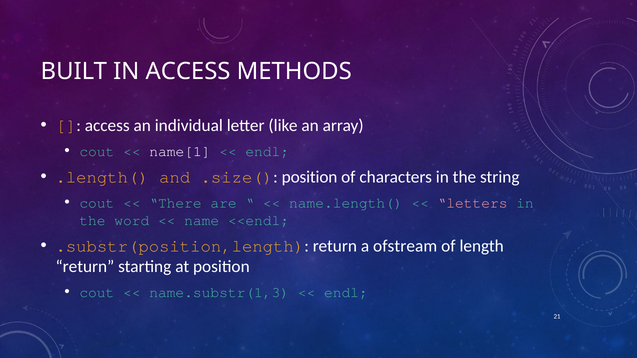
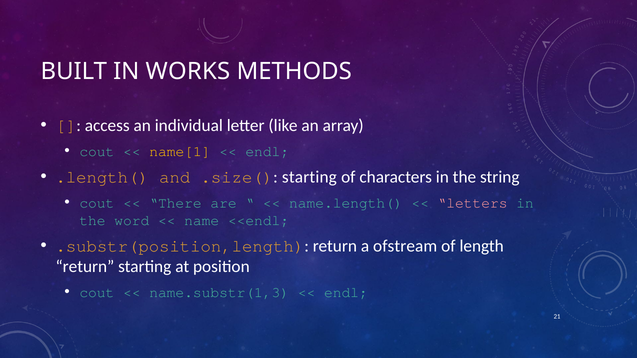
IN ACCESS: ACCESS -> WORKS (188, 72)
name[1 colour: white -> yellow (180, 151)
.size( position: position -> starting (309, 177)
